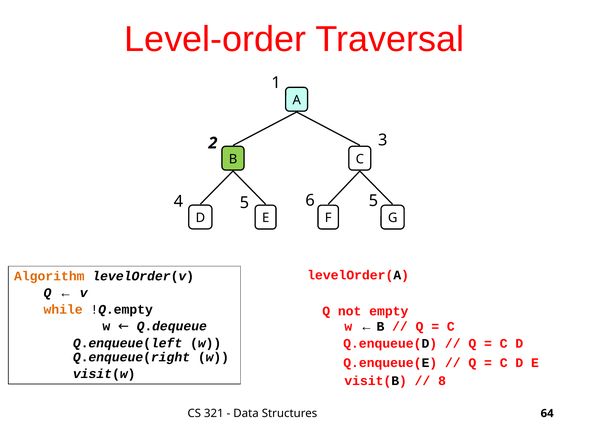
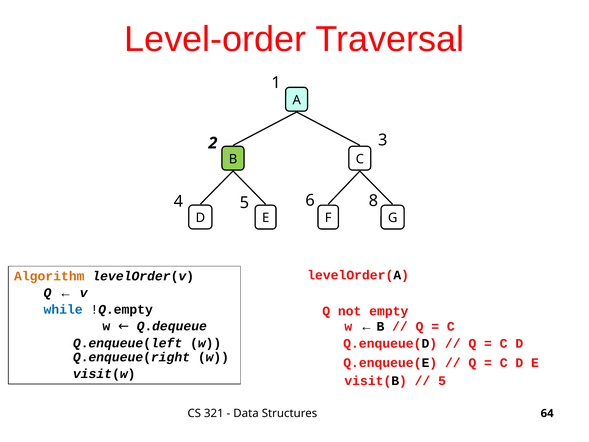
6 5: 5 -> 8 (373, 200)
while colour: orange -> blue (63, 309)
8: 8 -> 5 (442, 380)
